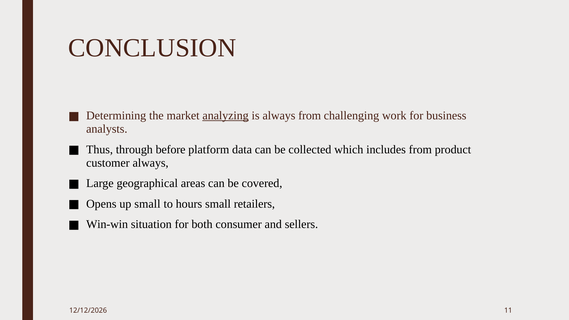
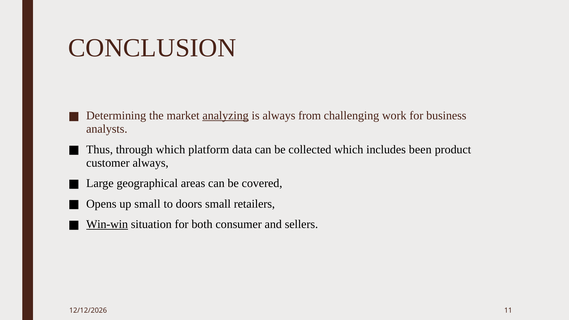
through before: before -> which (171, 149)
includes from: from -> been (420, 149)
hours: hours -> doors (189, 204)
Win-win underline: none -> present (107, 224)
